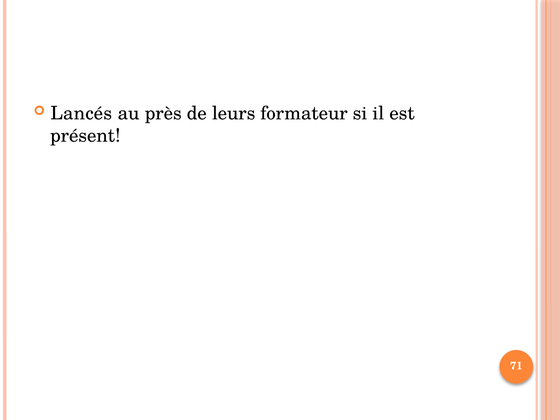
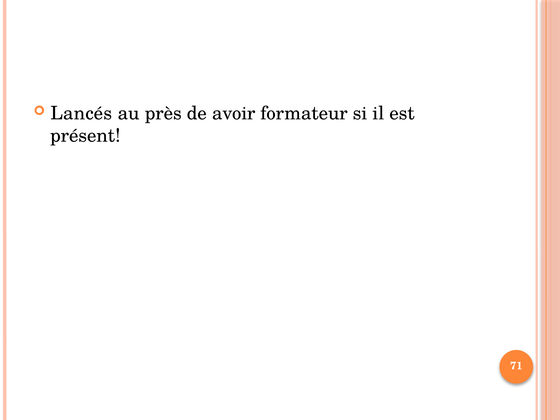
leurs: leurs -> avoir (234, 113)
